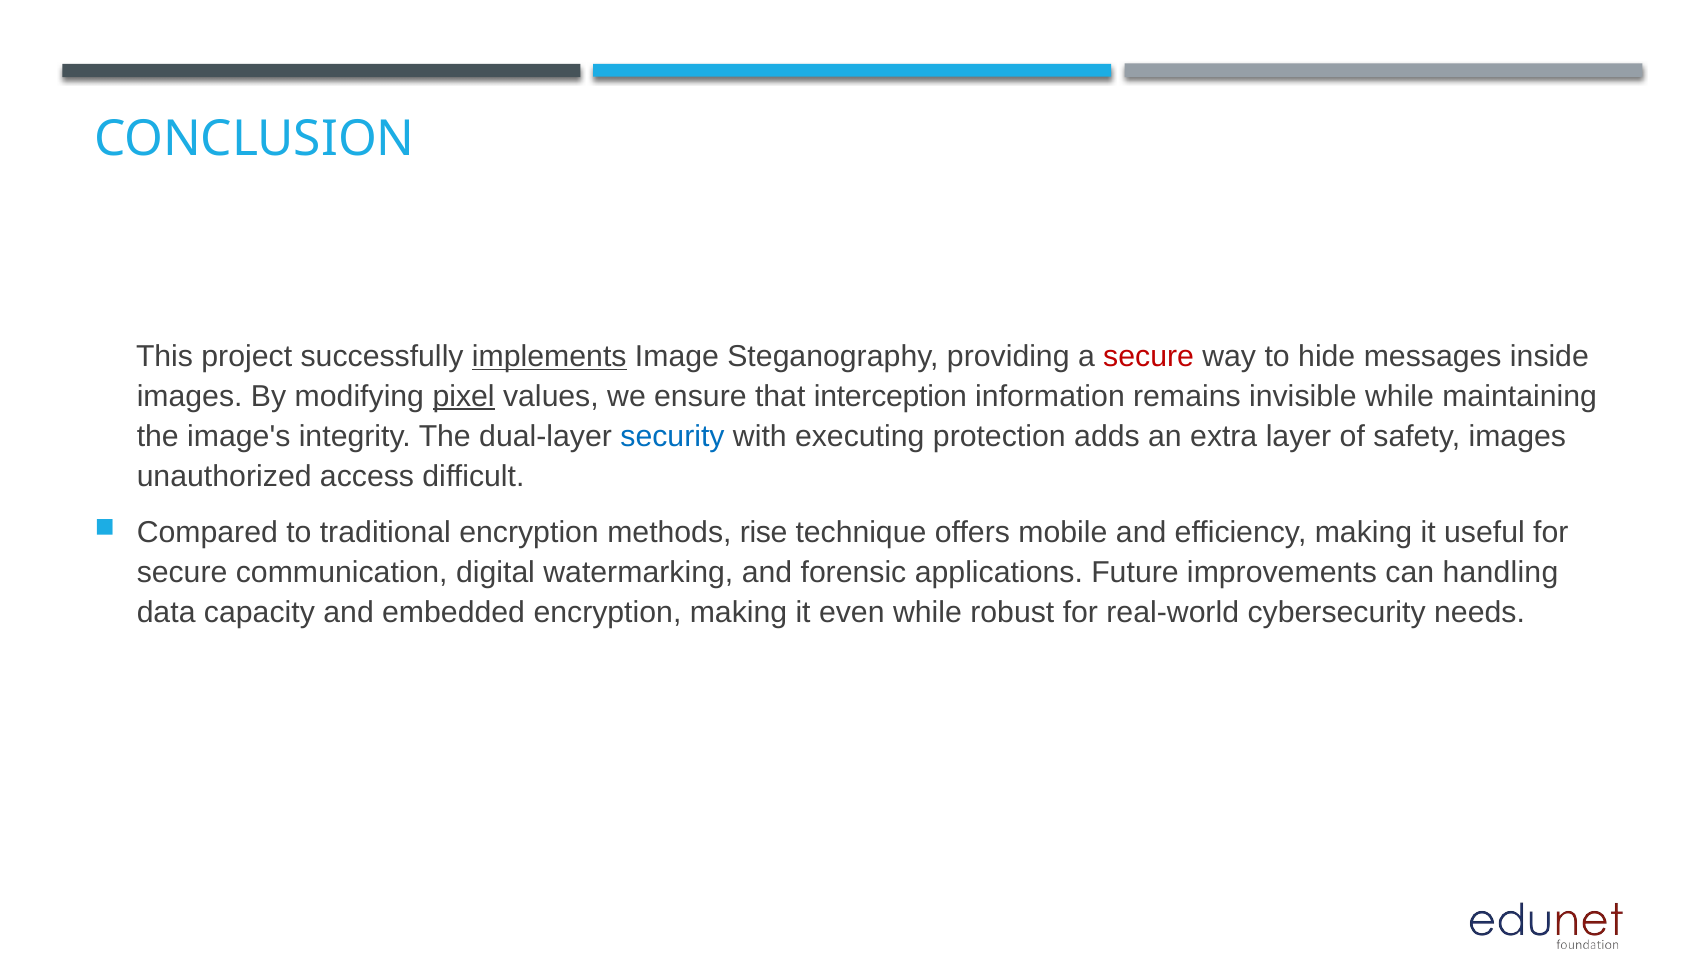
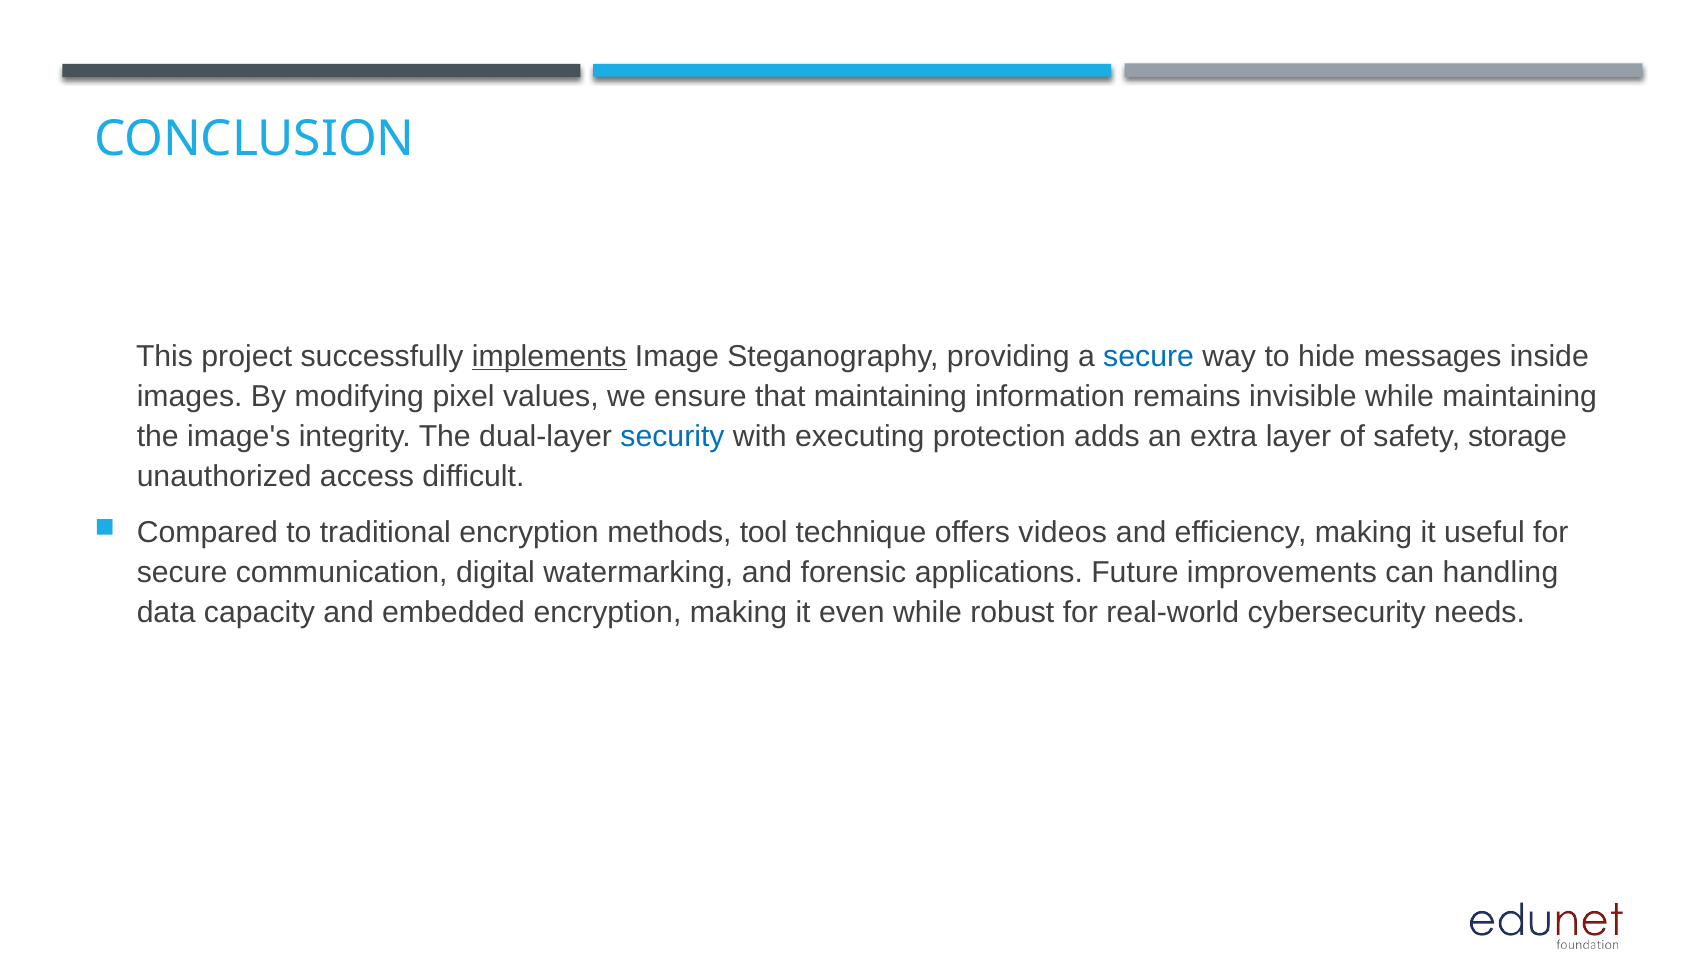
secure colour: red -> blue (1149, 356)
pixel underline: present -> none (464, 396)
that interception: interception -> maintaining (890, 396)
safety images: images -> storage (1517, 436)
rise: rise -> tool (764, 533)
mobile: mobile -> videos (1063, 533)
